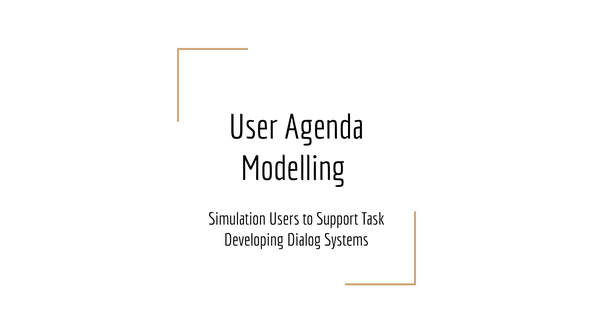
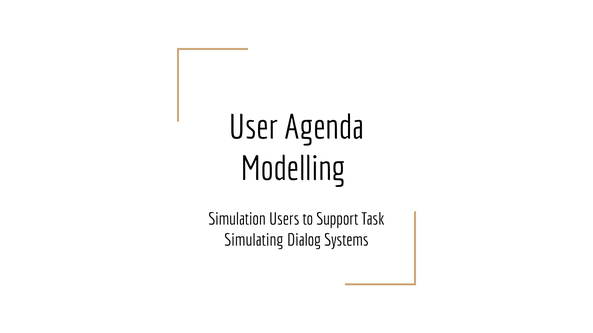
Developing: Developing -> Simulating (254, 240)
